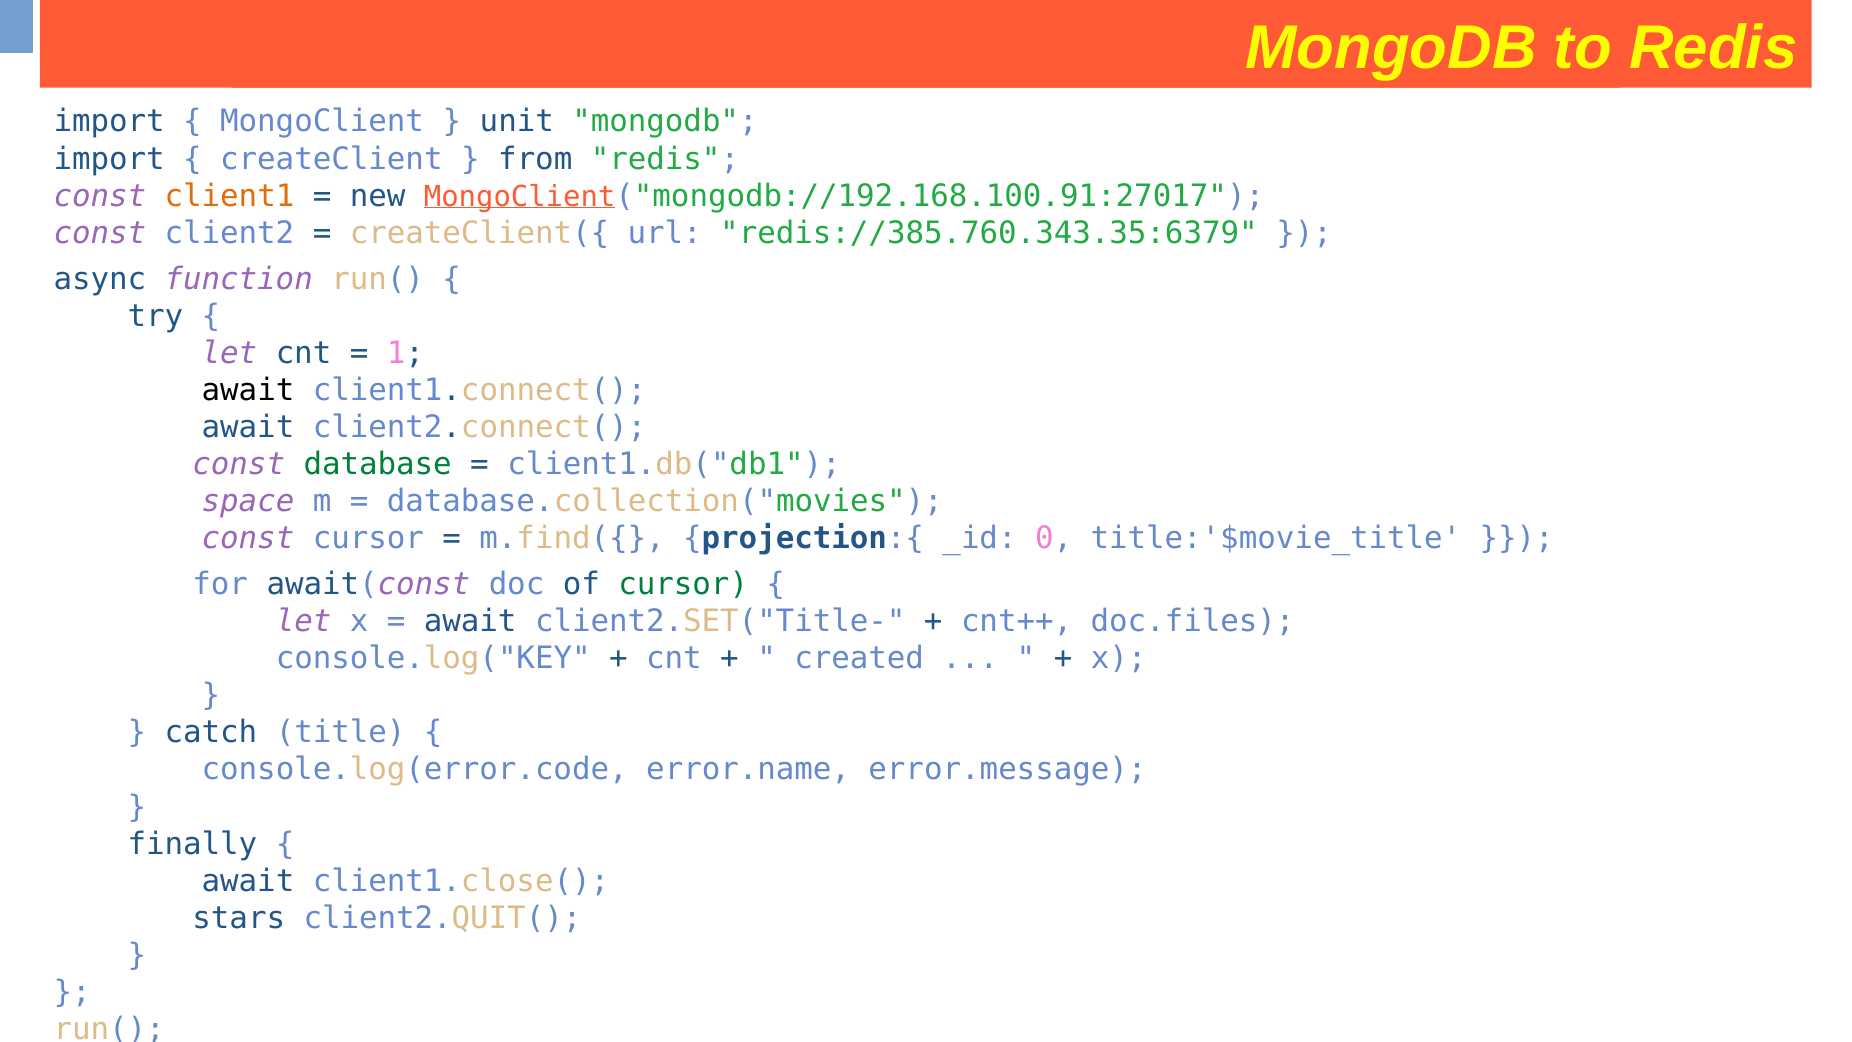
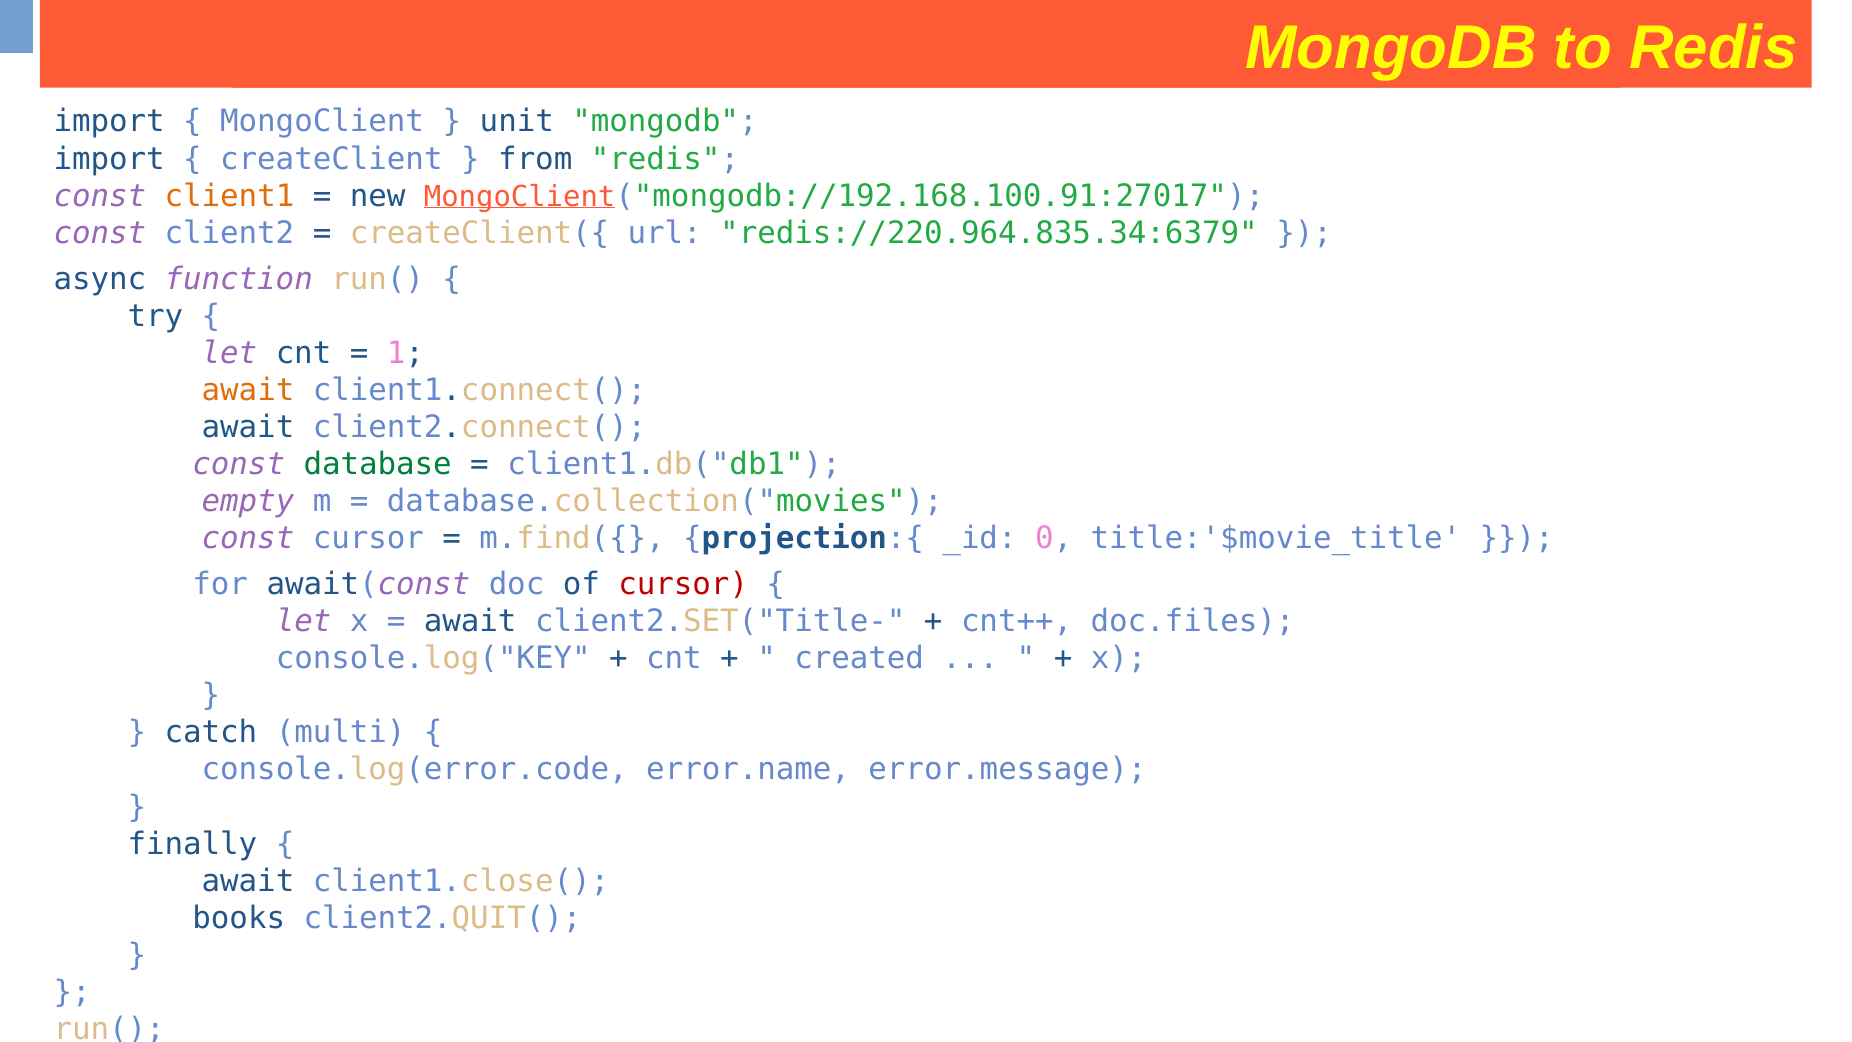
redis://385.760.343.35:6379: redis://385.760.343.35:6379 -> redis://220.964.835.34:6379 (989, 233)
await colour: black -> orange (248, 390)
space: space -> empty (248, 501)
cursor colour: green -> red (683, 585)
title: title -> multi (341, 733)
stars: stars -> books (239, 918)
